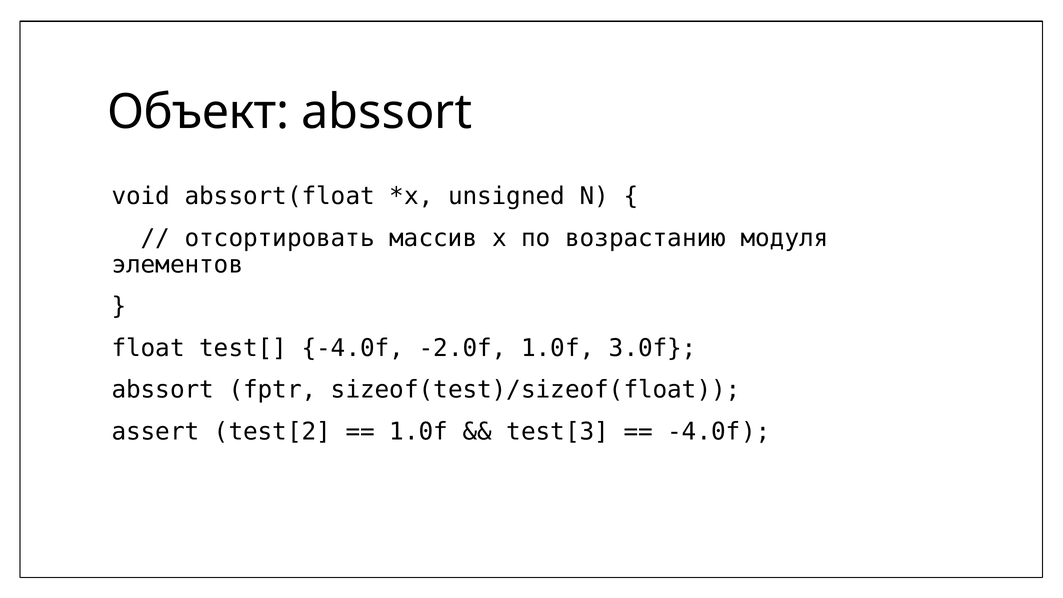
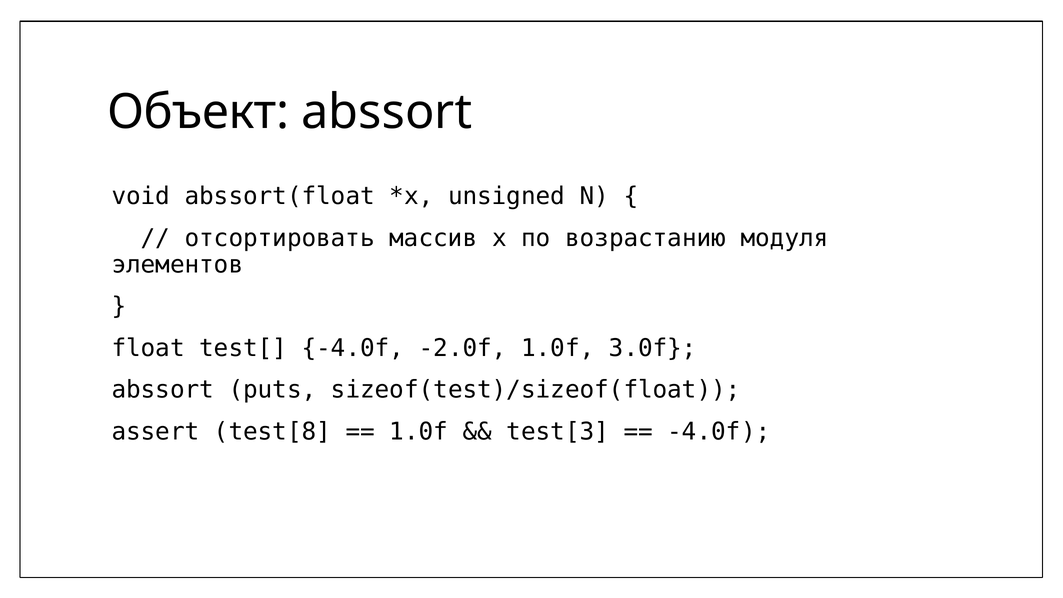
fptr: fptr -> puts (273, 390)
test[2: test[2 -> test[8 (273, 432)
